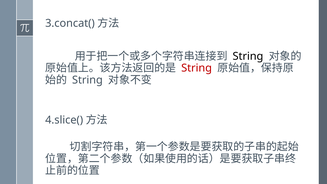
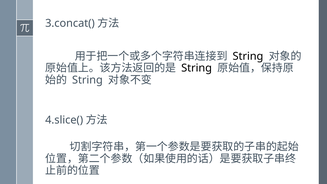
String colour: red -> black (197, 68)
